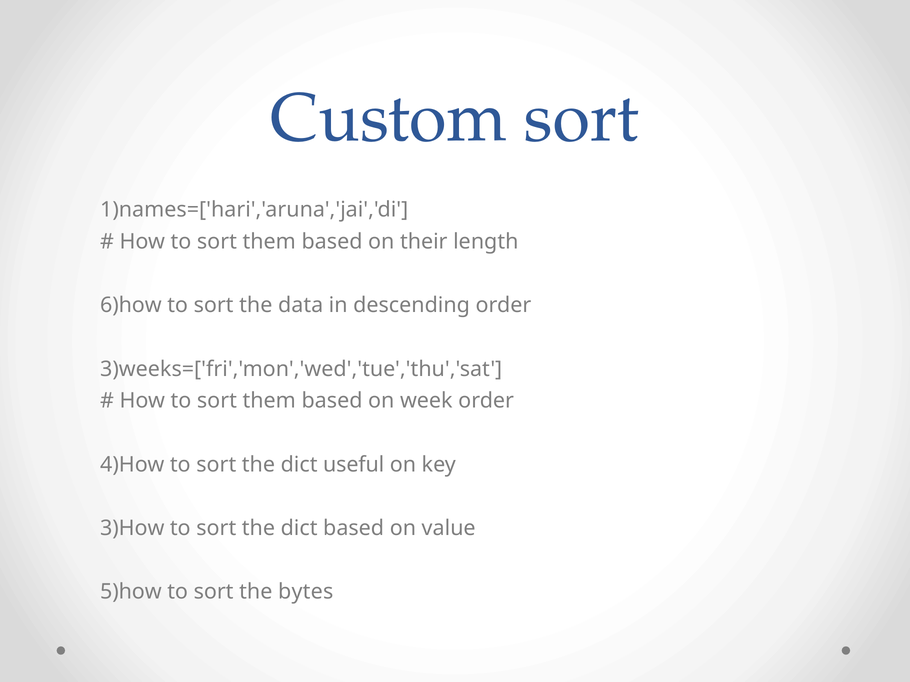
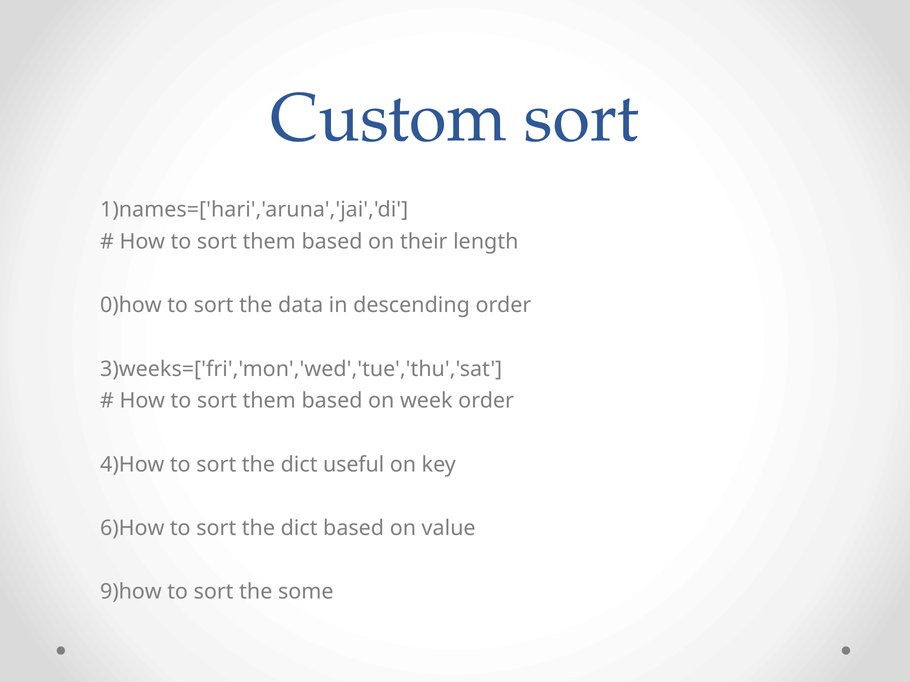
6)how: 6)how -> 0)how (131, 306)
3)How: 3)How -> 6)How (132, 529)
5)how: 5)how -> 9)how (131, 592)
bytes: bytes -> some (306, 592)
